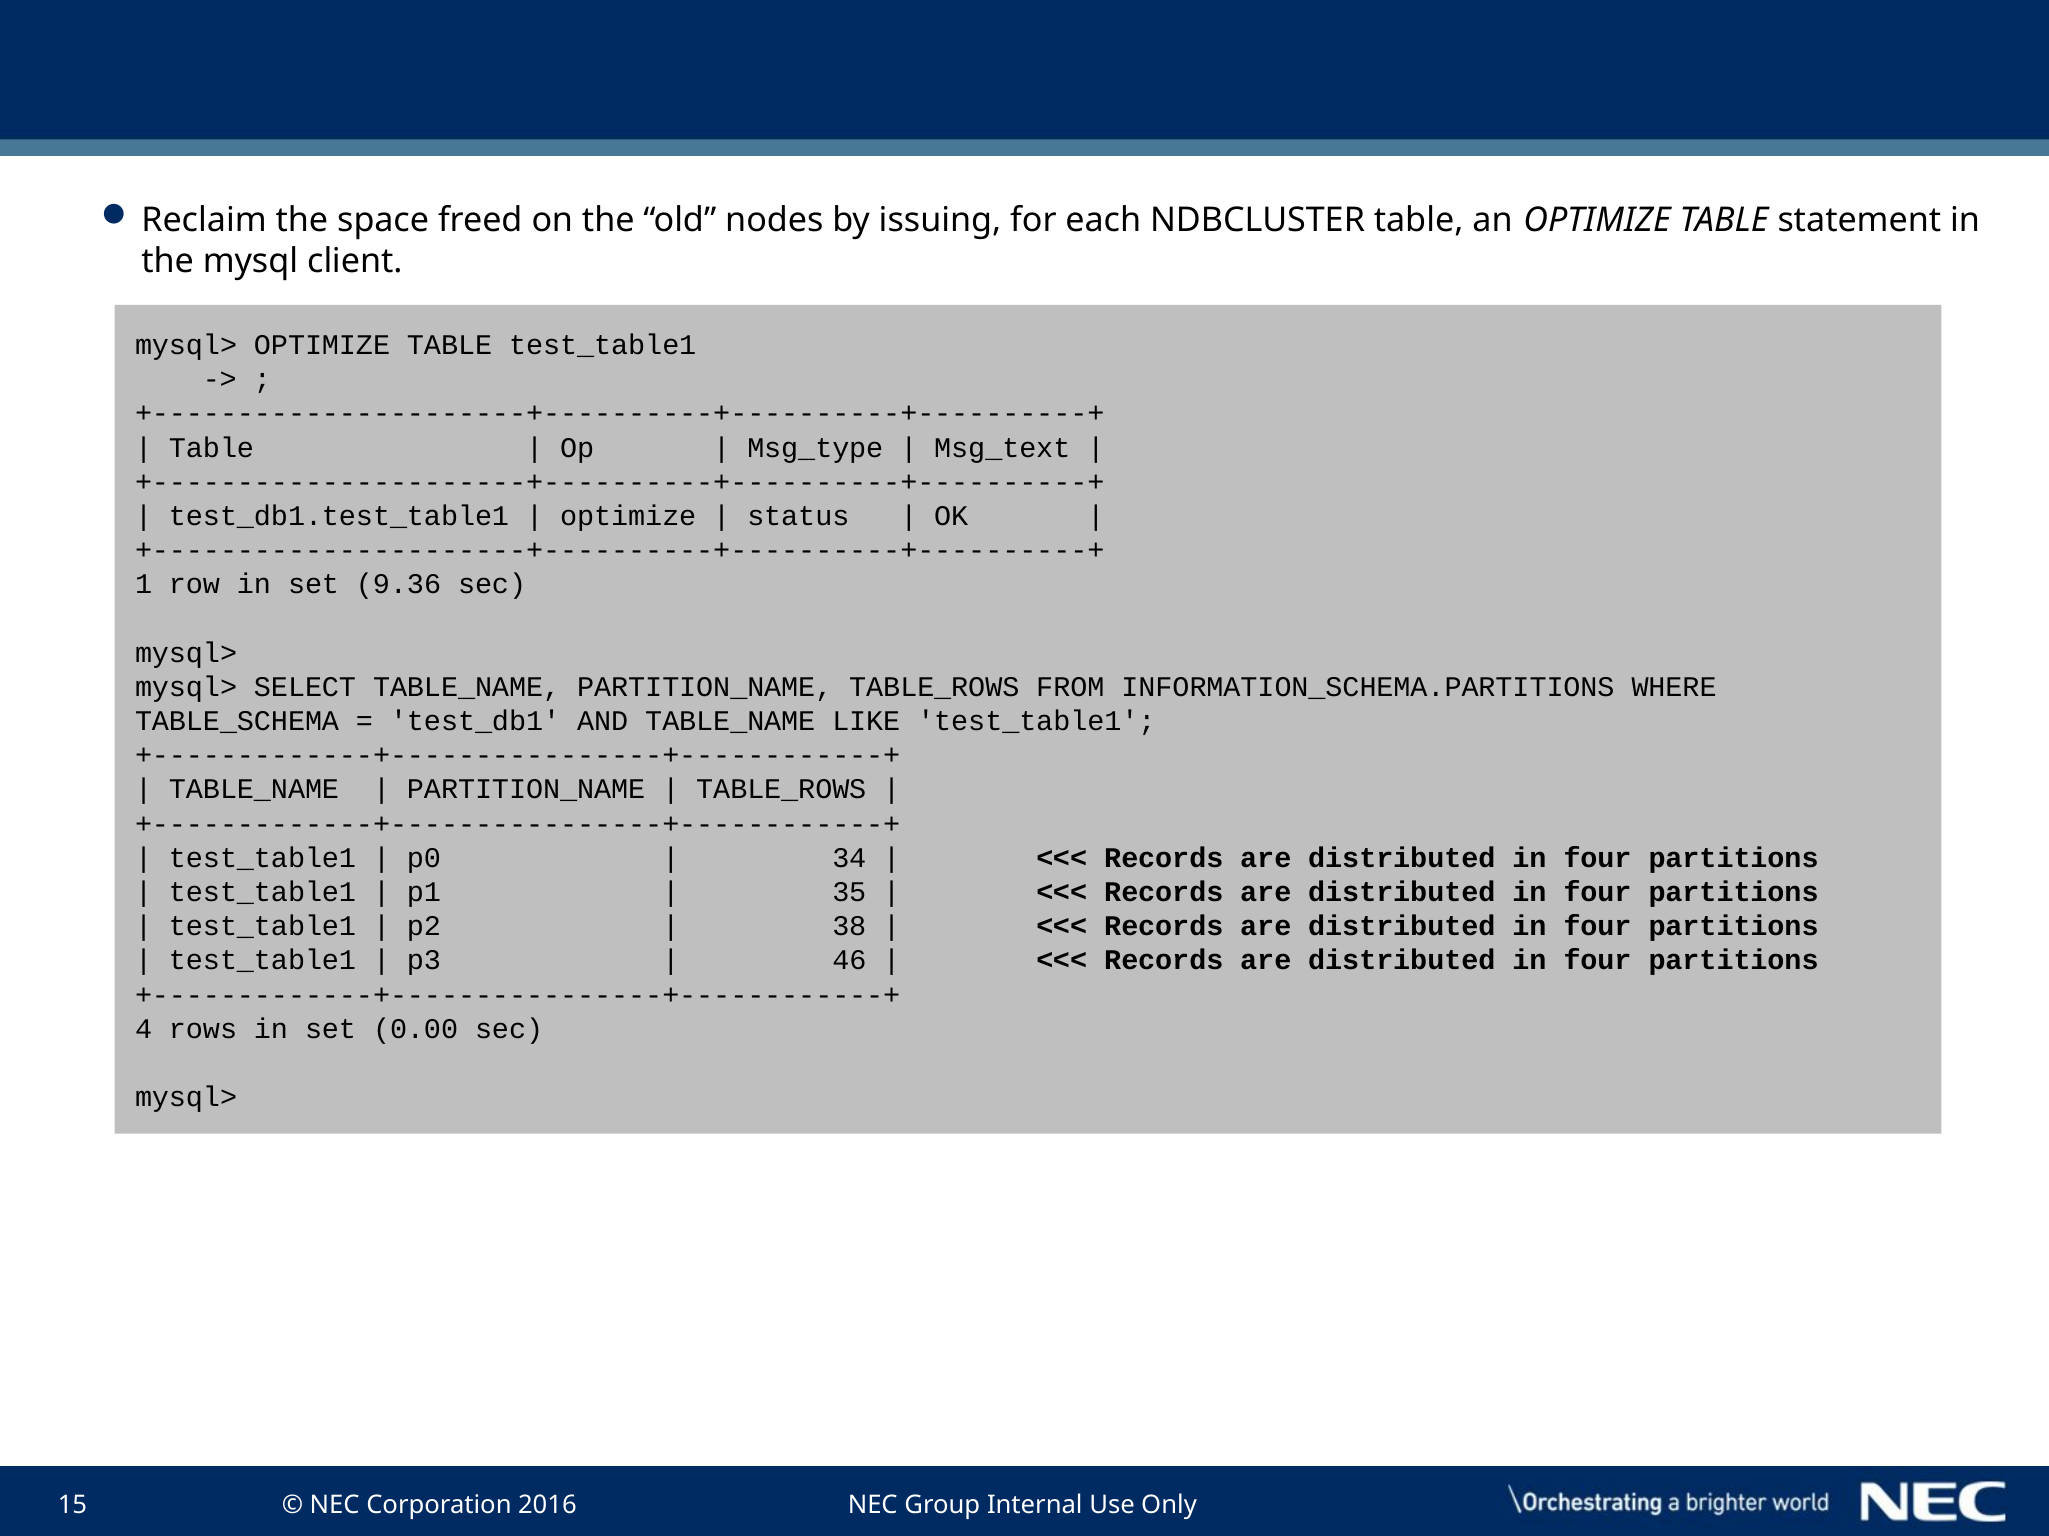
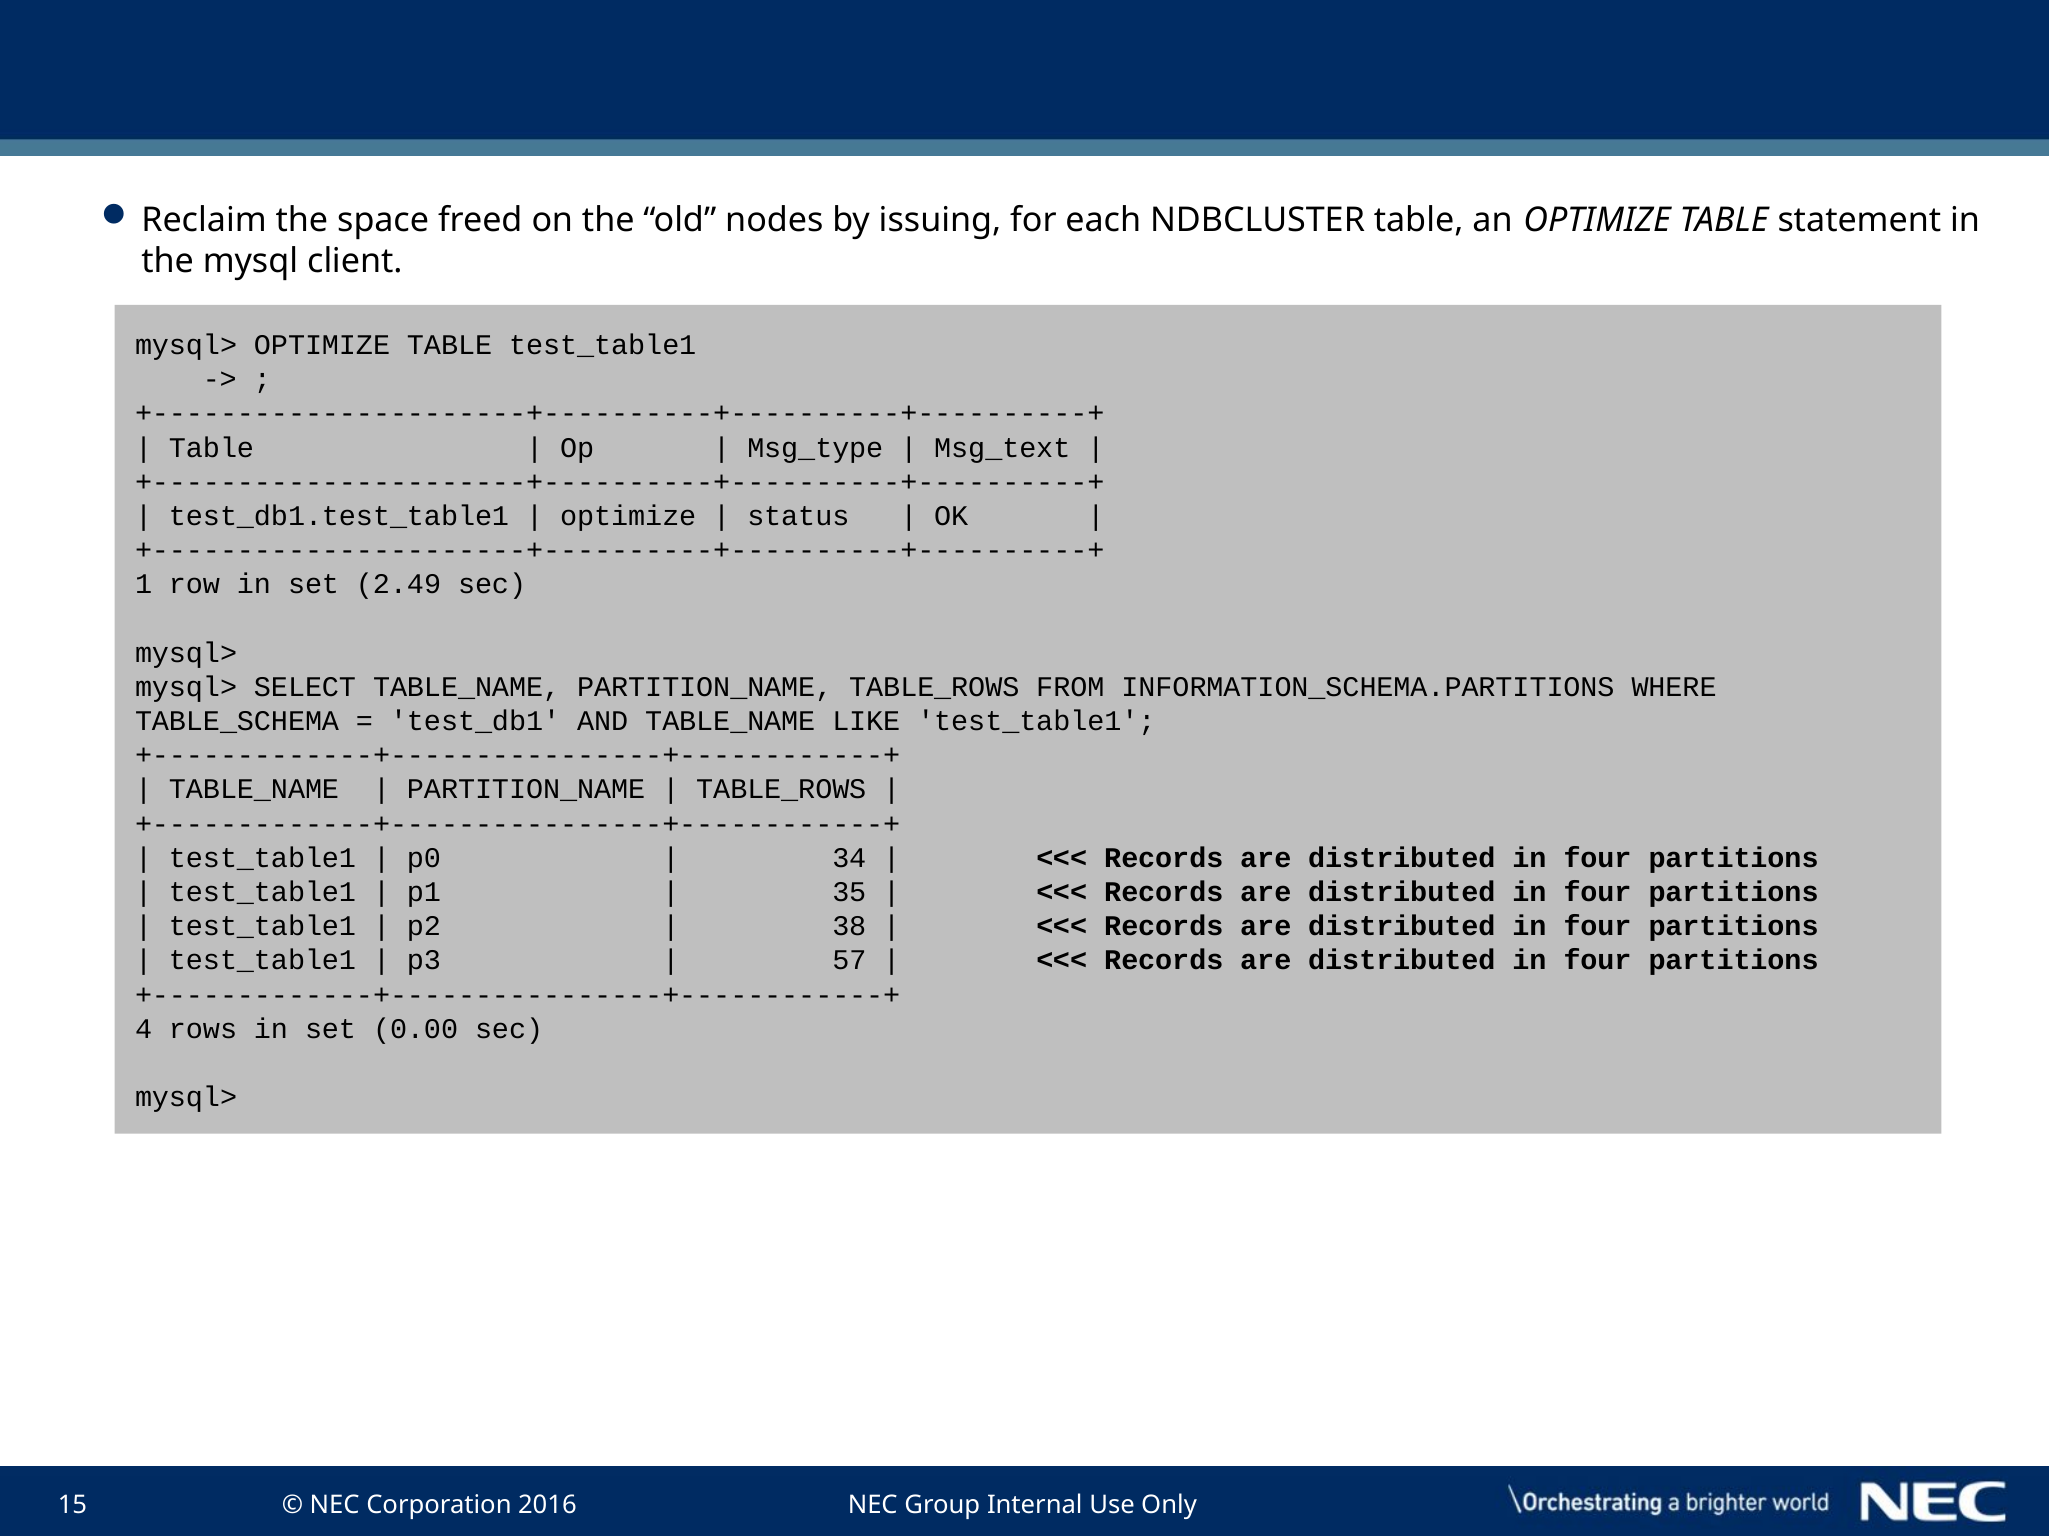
9.36: 9.36 -> 2.49 (399, 585)
46: 46 -> 57 (849, 961)
